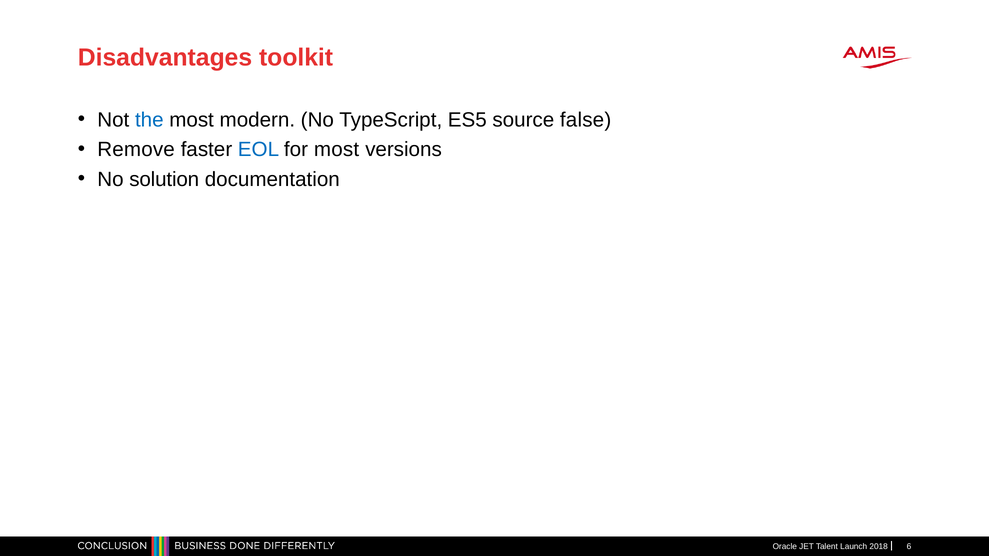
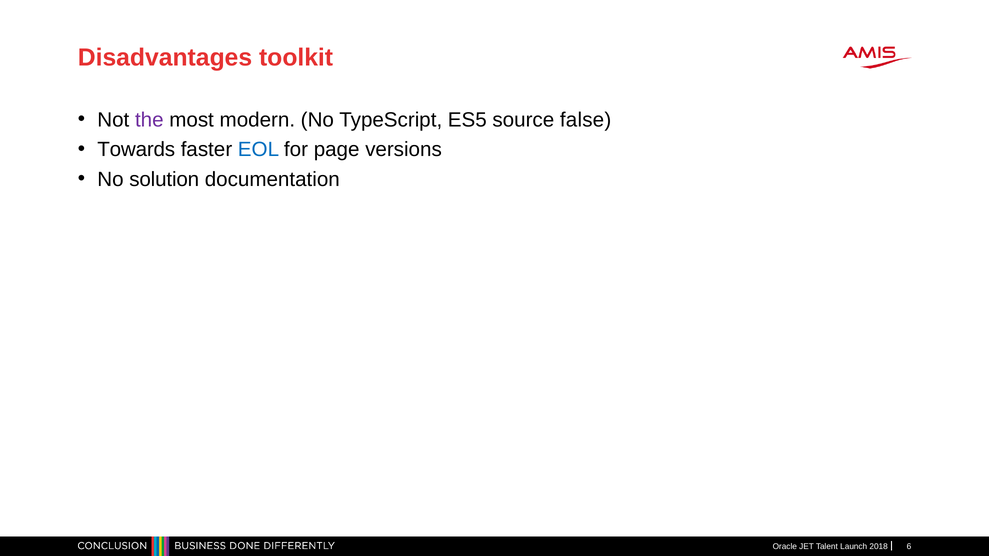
the colour: blue -> purple (149, 120)
Remove: Remove -> Towards (136, 150)
for most: most -> page (337, 150)
